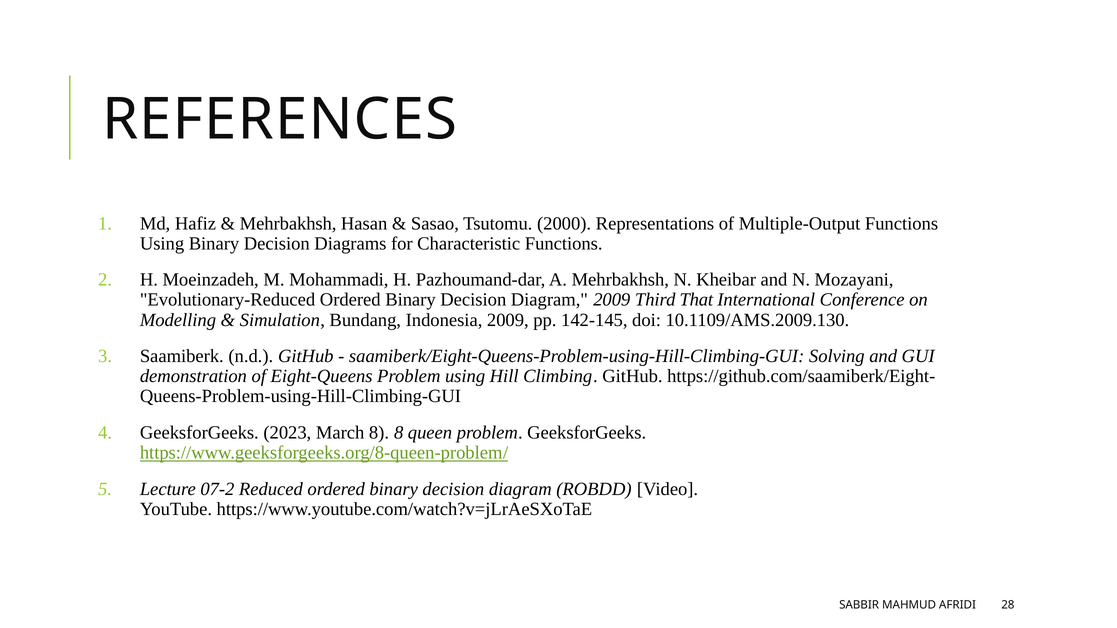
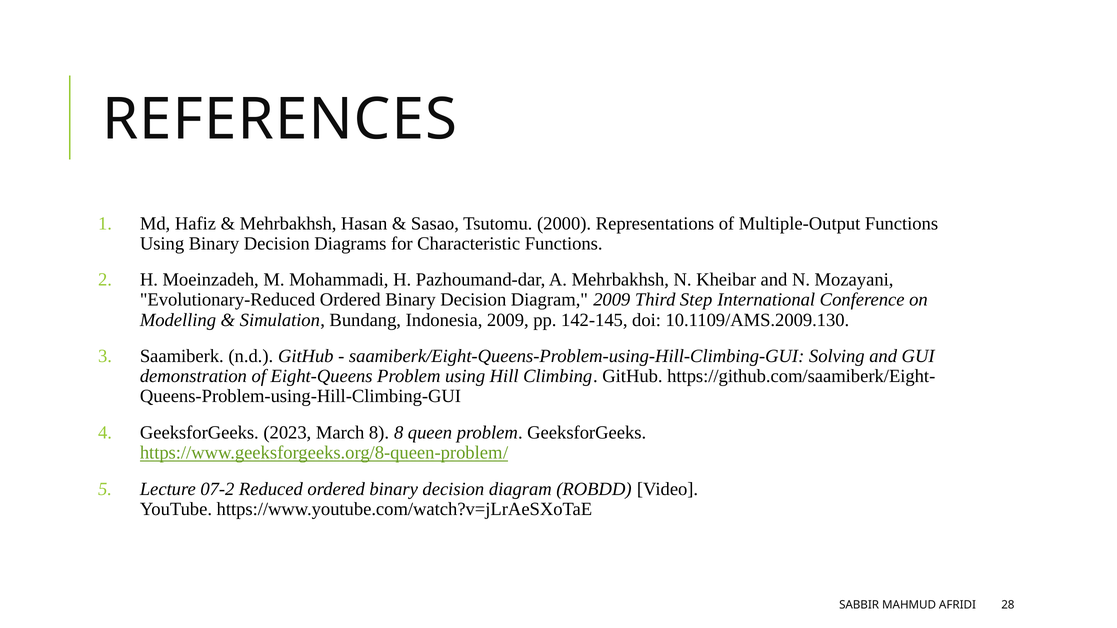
That: That -> Step (696, 300)
